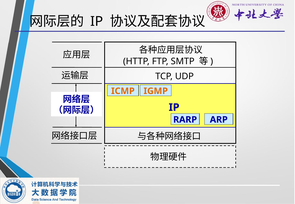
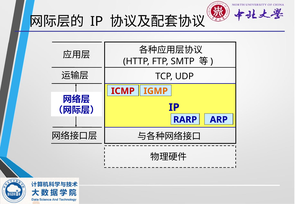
ICMP colour: orange -> red (123, 91)
